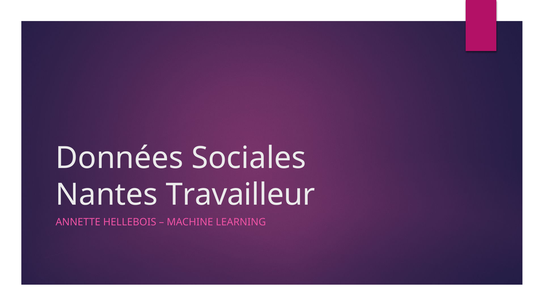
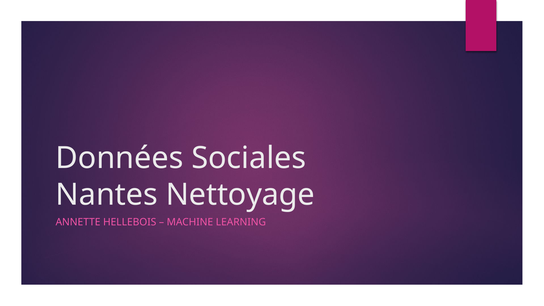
Travailleur: Travailleur -> Nettoyage (240, 195)
